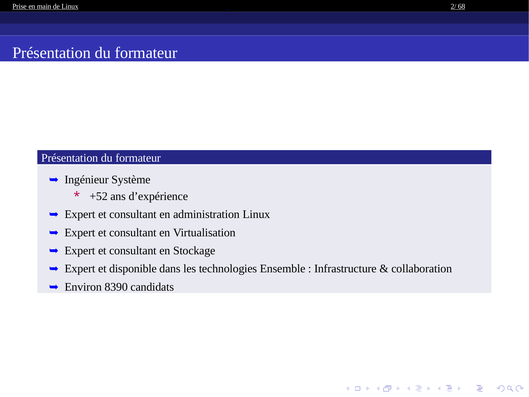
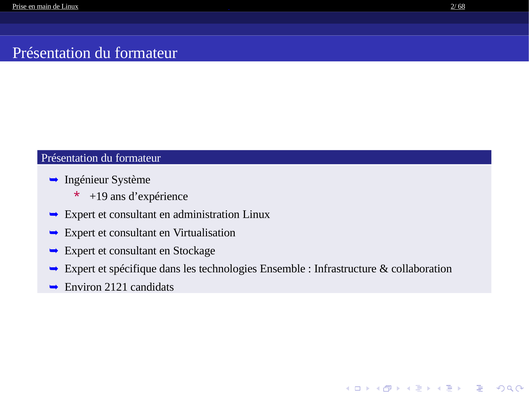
+52: +52 -> +19 (99, 196)
disponible: disponible -> spécifique (133, 269)
8390: 8390 -> 2121 (116, 287)
